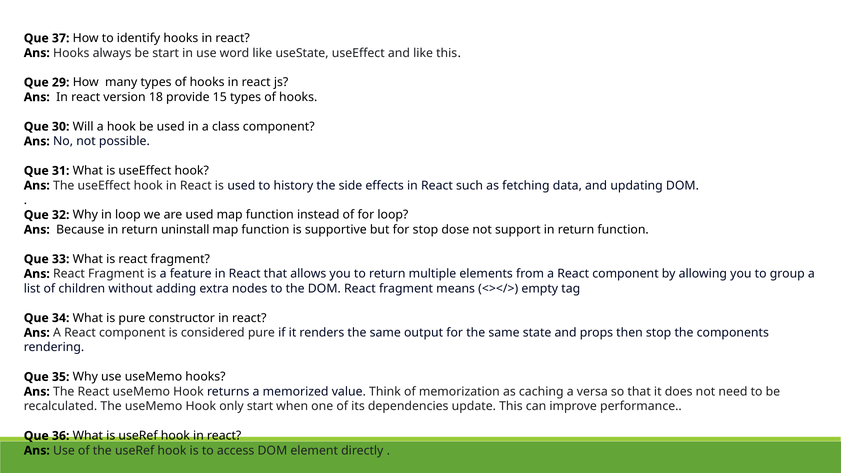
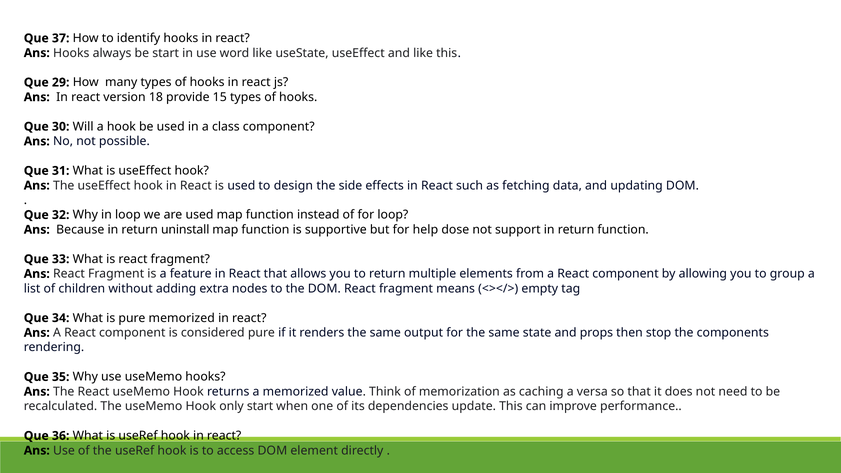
history: history -> design (293, 185)
for stop: stop -> help (425, 230)
pure constructor: constructor -> memorized (182, 318)
